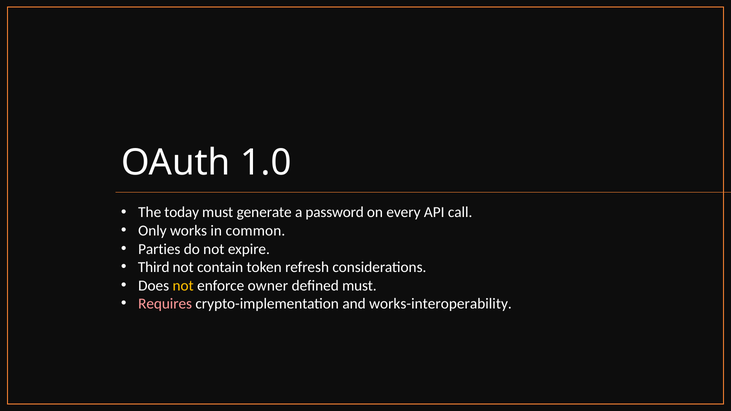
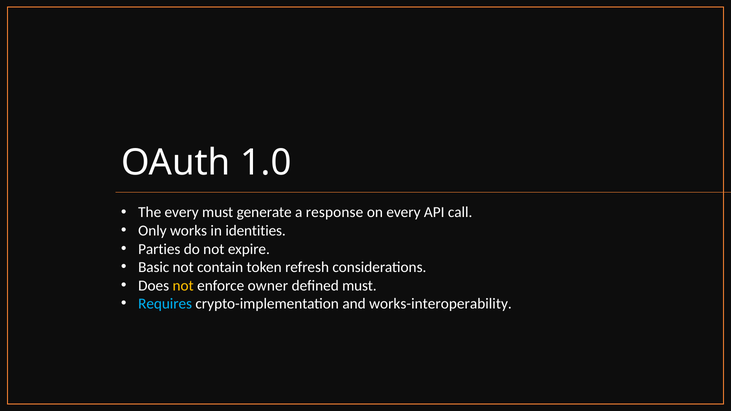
The today: today -> every (182, 213)
password: password -> response (335, 213)
common: common -> identities (256, 231)
Third: Third -> Basic (154, 267)
Requires colour: pink -> light blue (165, 304)
